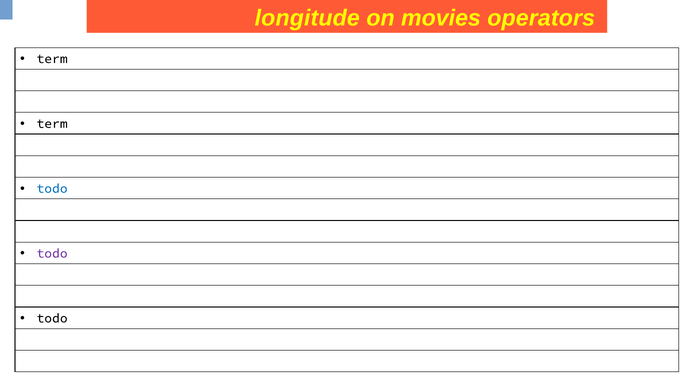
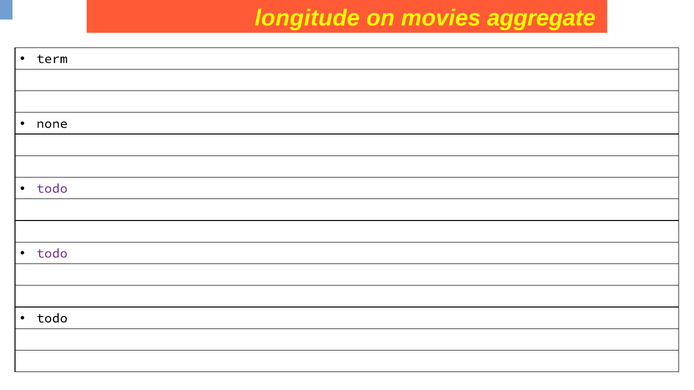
operators: operators -> aggregate (541, 18)
term: term -> none (52, 124)
todo colour: blue -> purple (52, 189)
